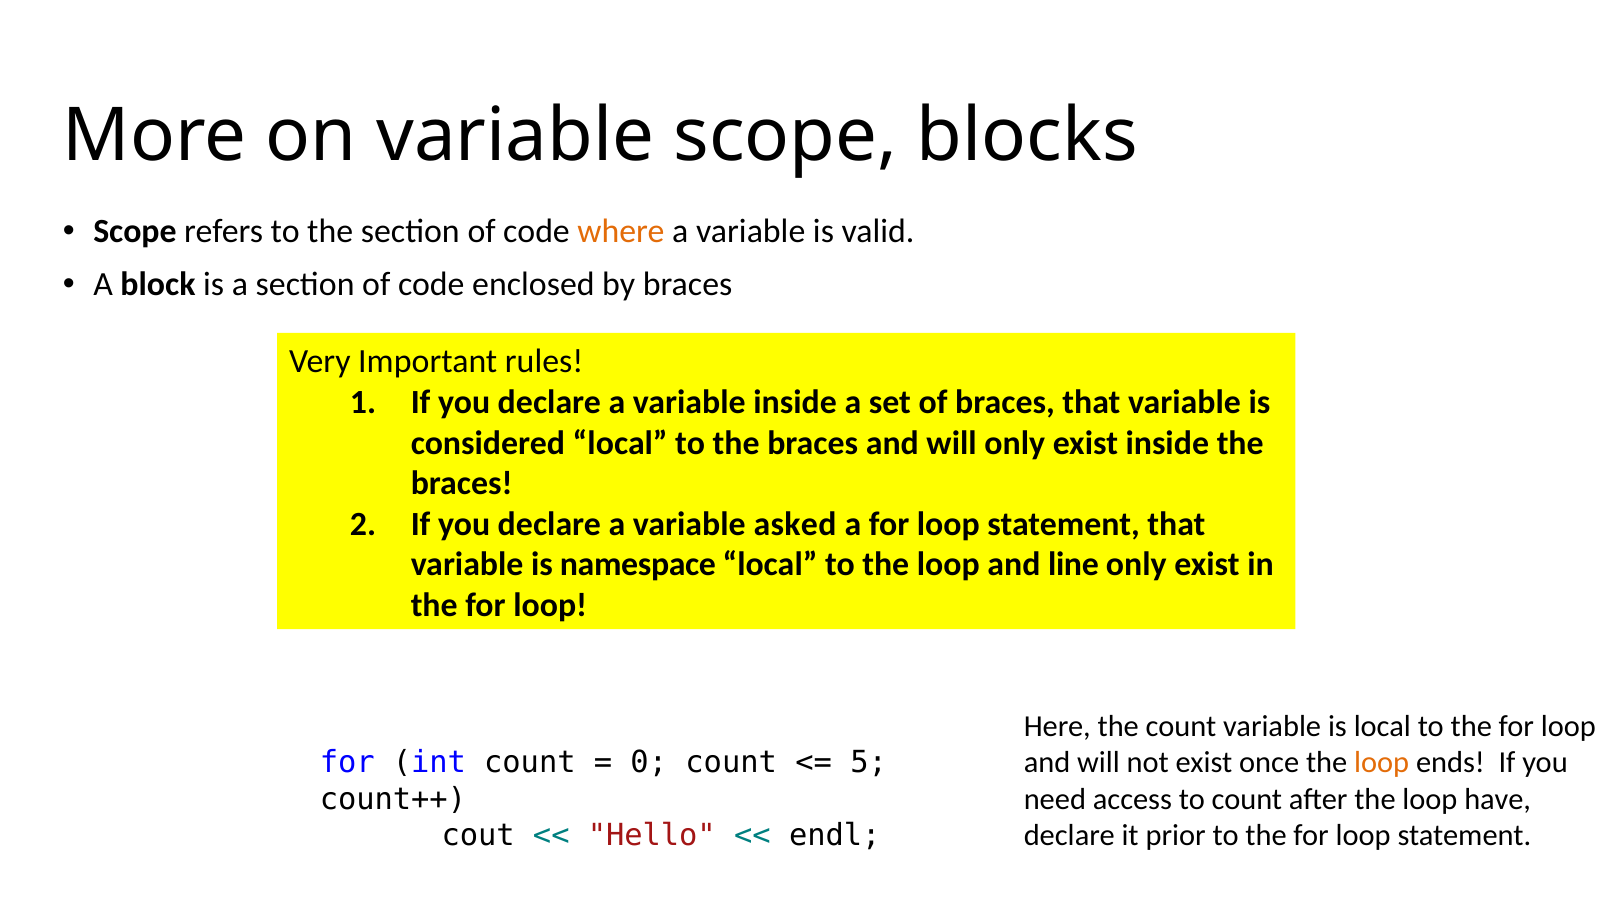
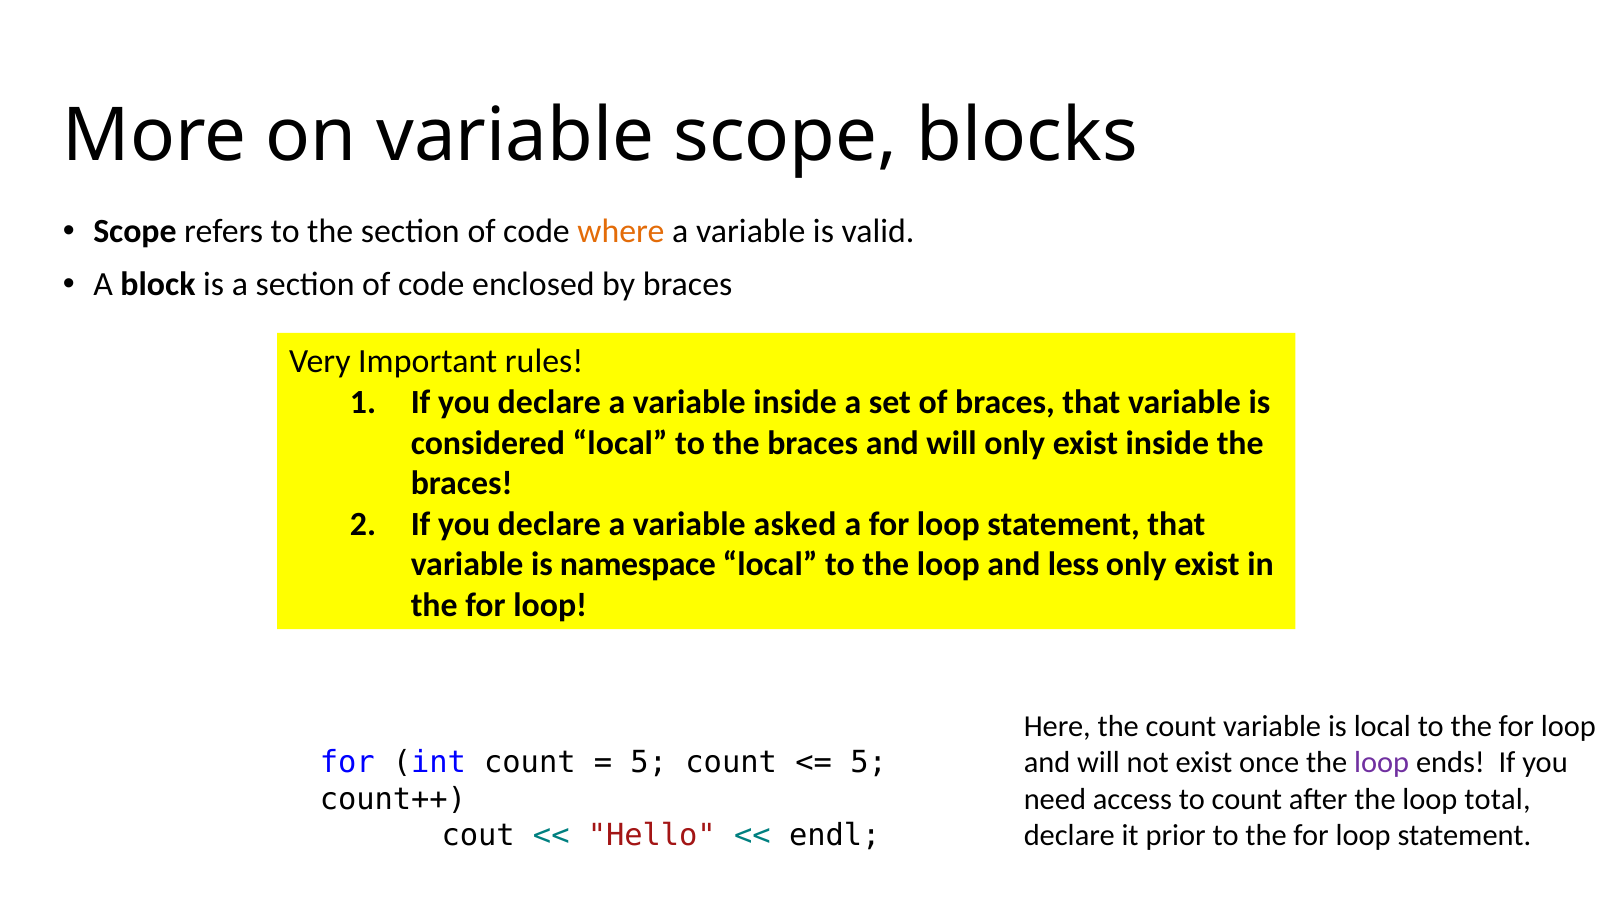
line: line -> less (1073, 565)
0: 0 -> 5 (649, 763)
loop colour: orange -> purple (1382, 763)
have: have -> total (1498, 799)
